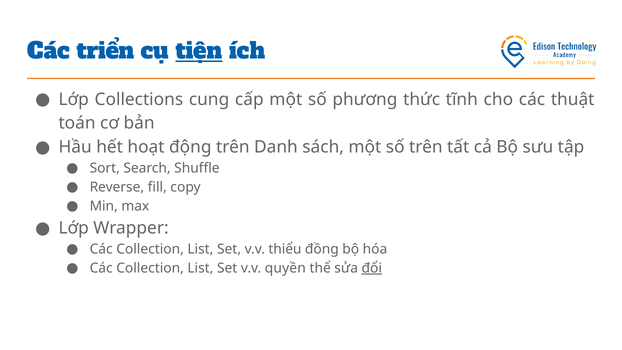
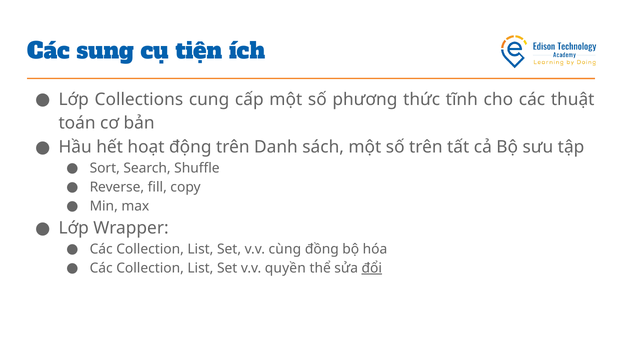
triển: triển -> sung (105, 52)
tiện underline: present -> none (199, 52)
thiểu: thiểu -> cùng (285, 249)
